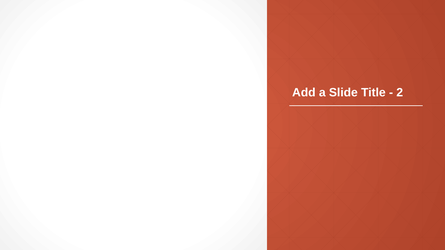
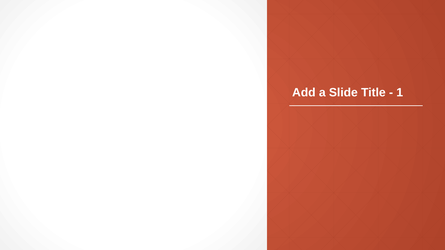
2: 2 -> 1 (400, 93)
